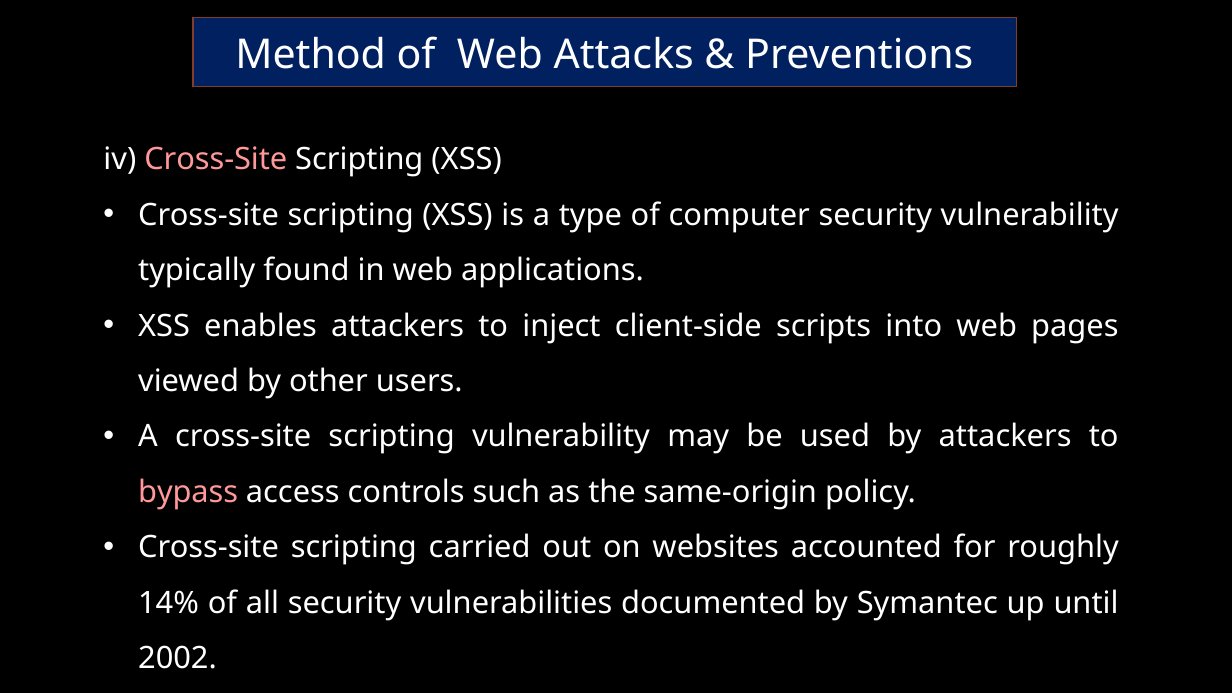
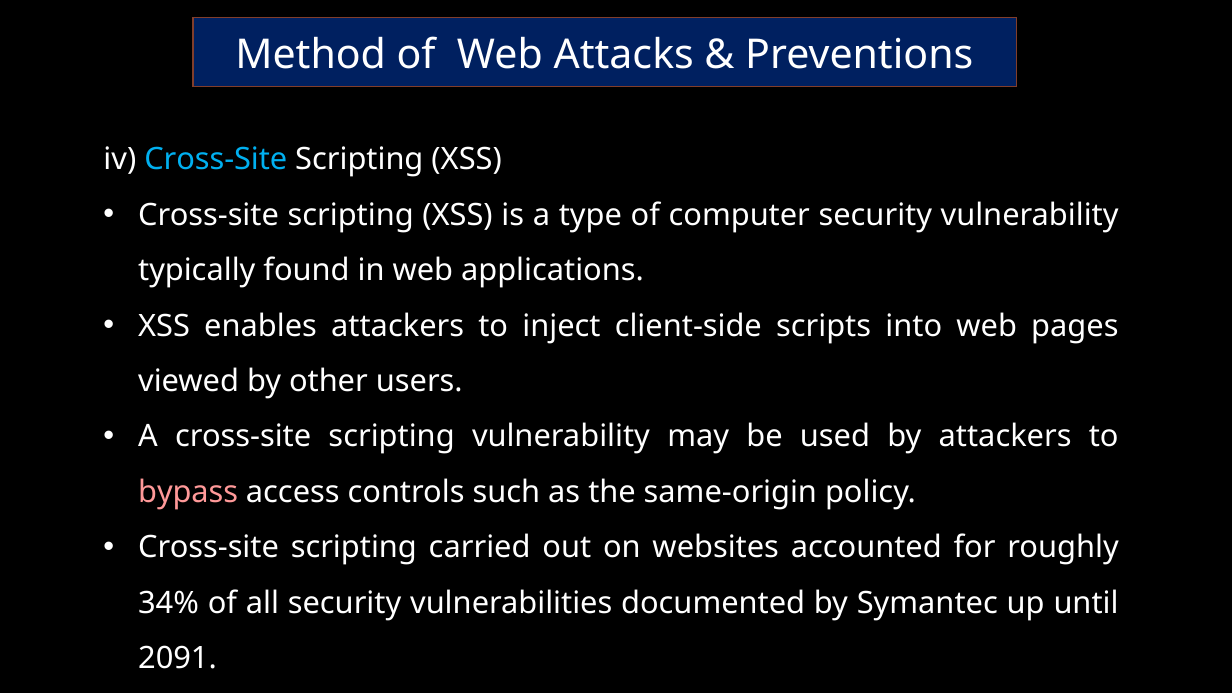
Cross-Site colour: pink -> light blue (216, 160)
14%: 14% -> 34% (169, 603)
2002: 2002 -> 2091 (177, 659)
